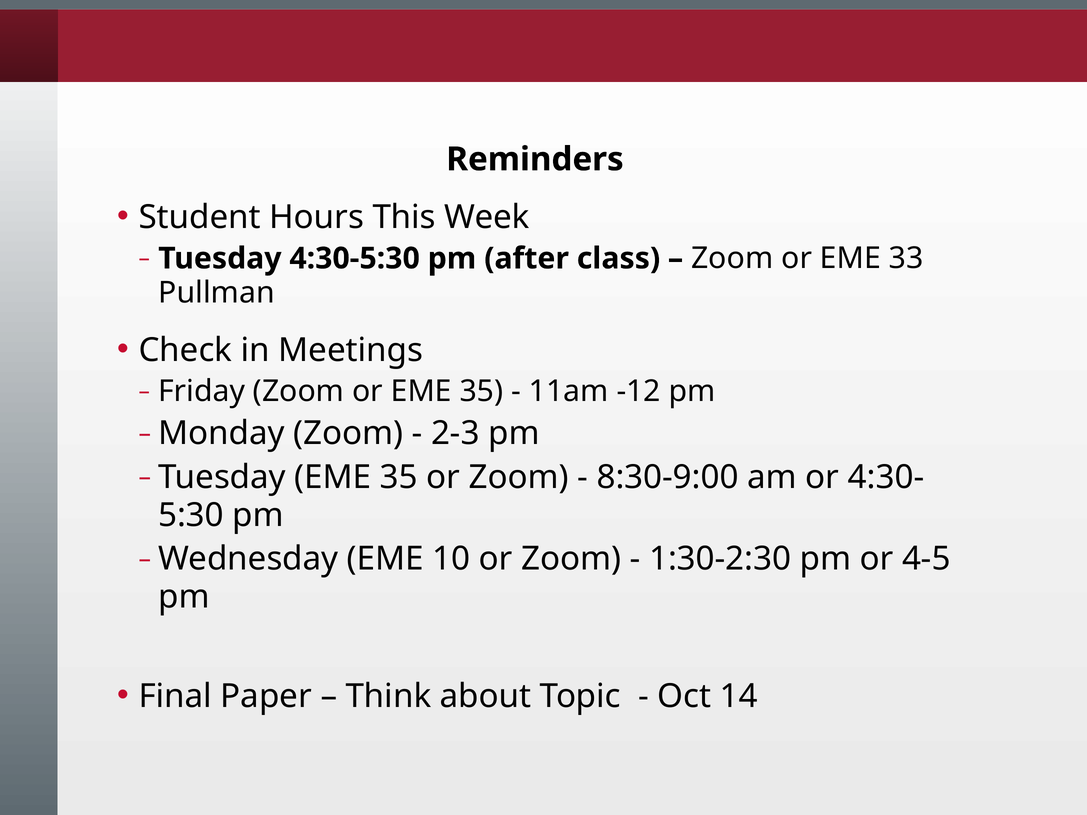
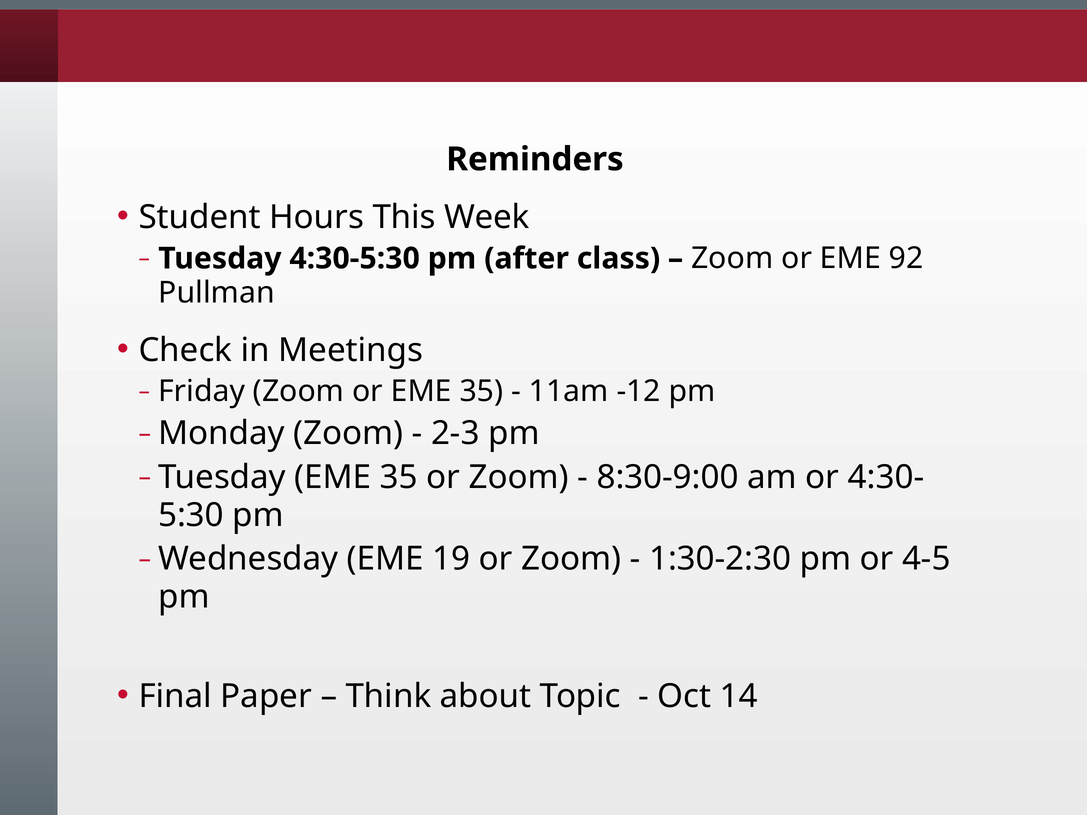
33: 33 -> 92 (906, 259)
10: 10 -> 19 (451, 559)
